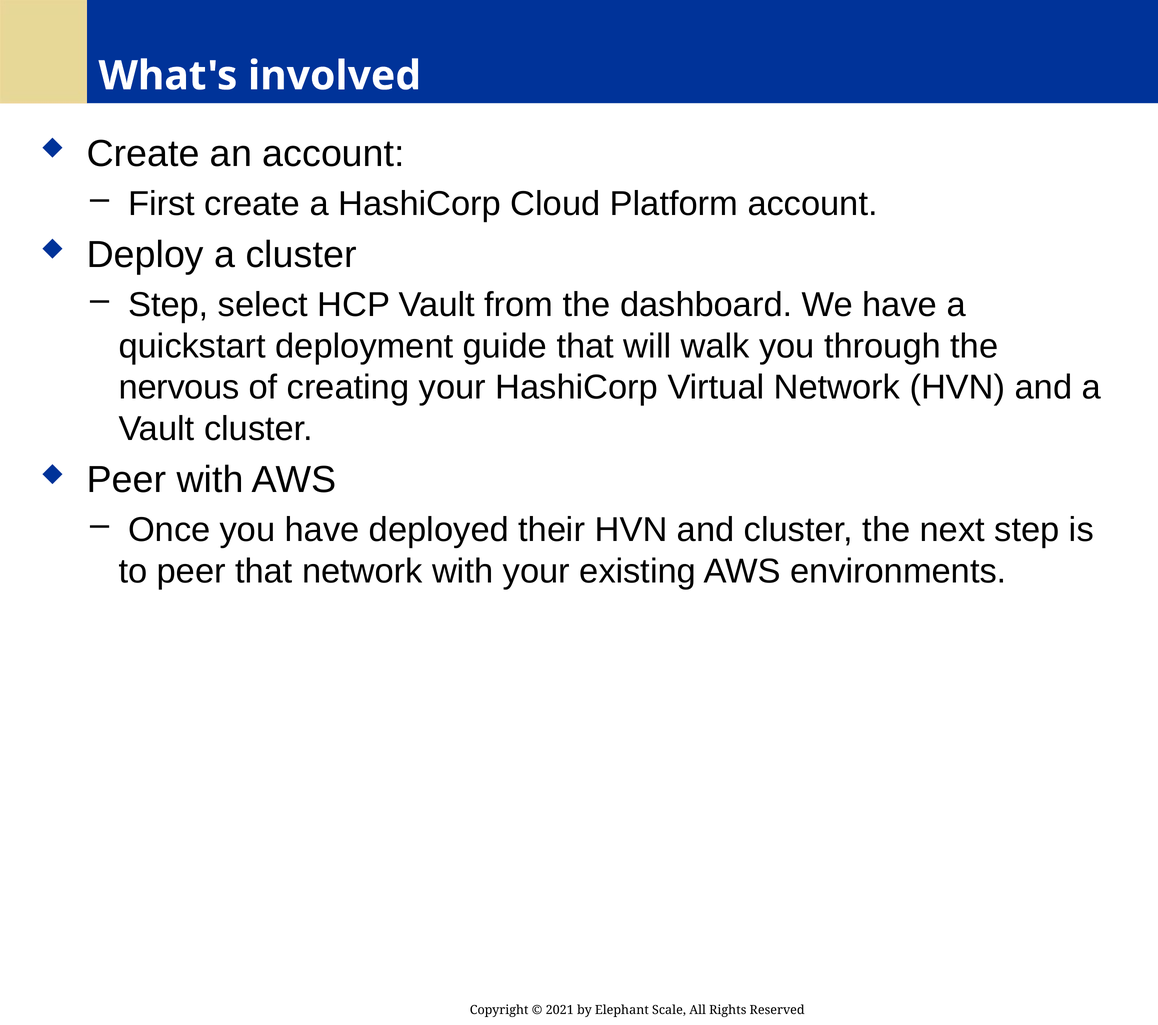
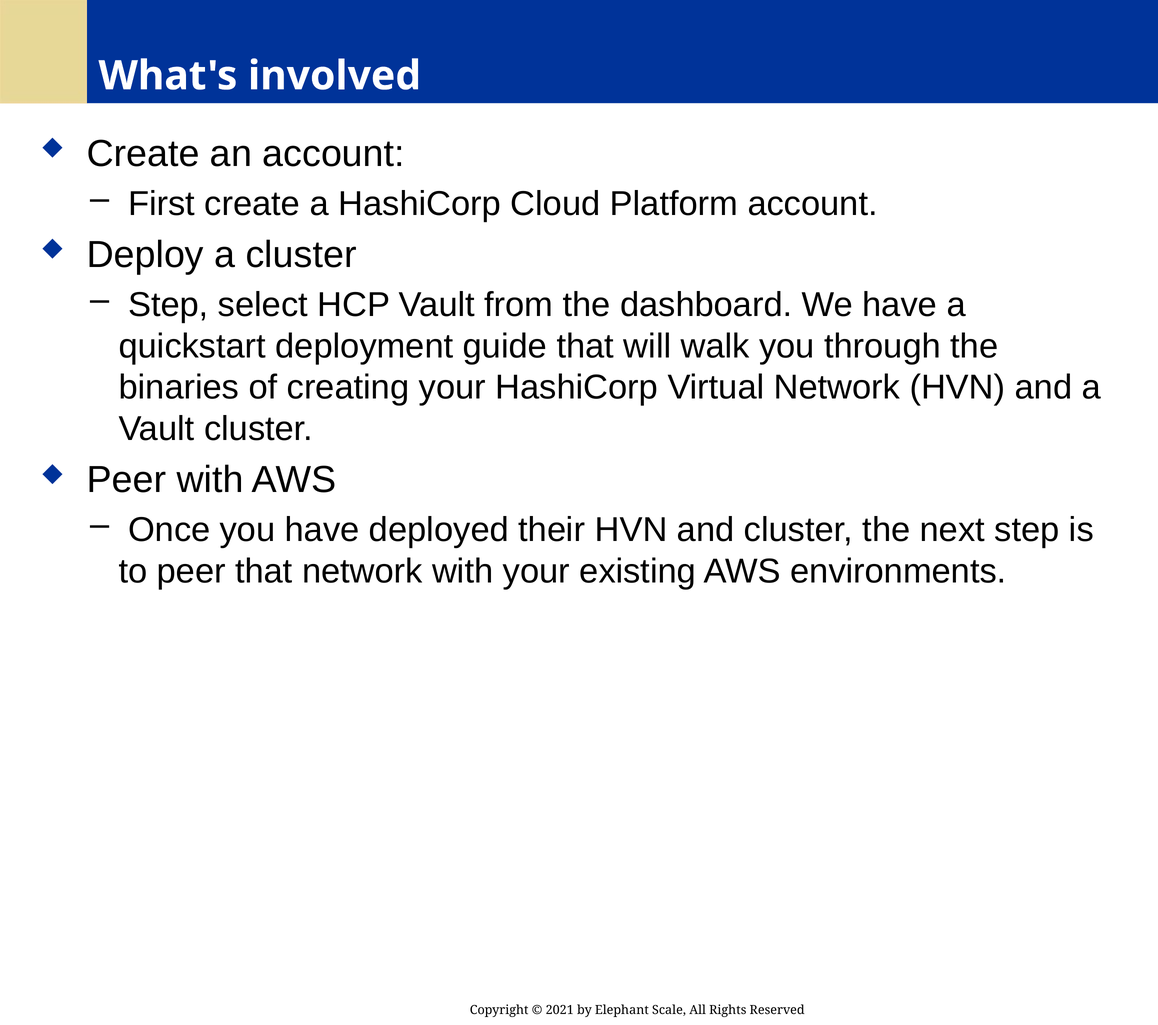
nervous: nervous -> binaries (179, 388)
